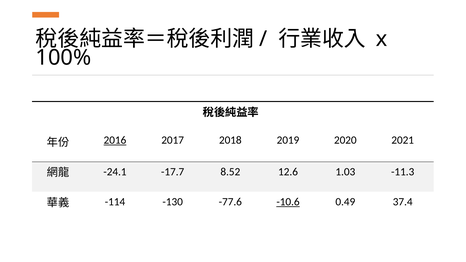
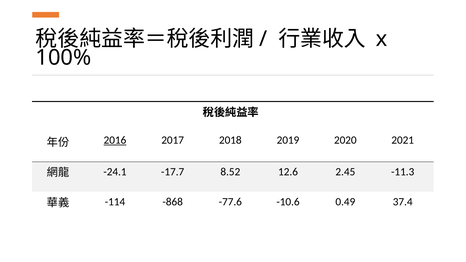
1.03: 1.03 -> 2.45 (345, 172)
-130: -130 -> -868 (173, 202)
-10.6 underline: present -> none (288, 202)
